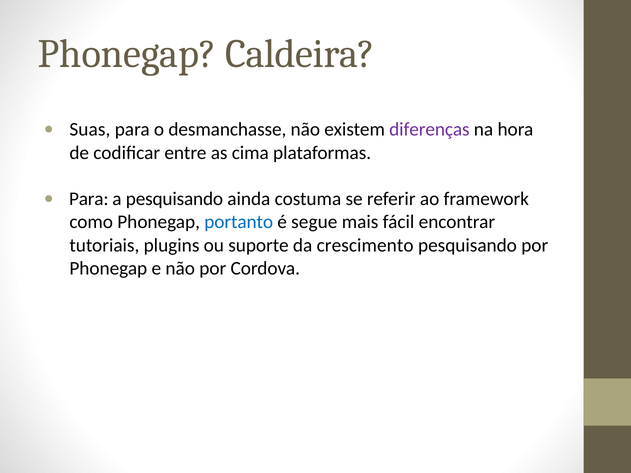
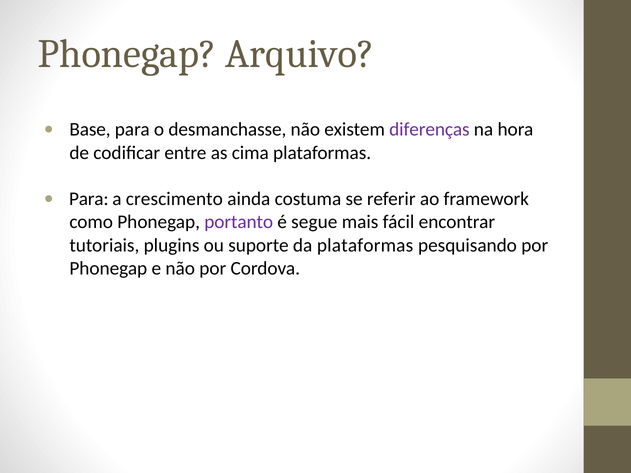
Caldeira: Caldeira -> Arquivo (300, 54)
Suas: Suas -> Base (90, 130)
a pesquisando: pesquisando -> crescimento (174, 199)
portanto colour: blue -> purple (239, 222)
da crescimento: crescimento -> plataformas (365, 245)
